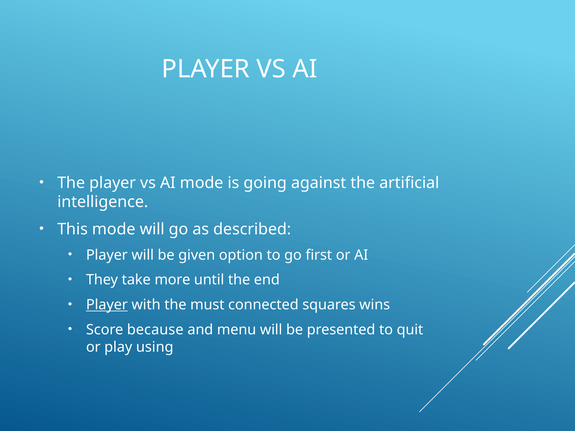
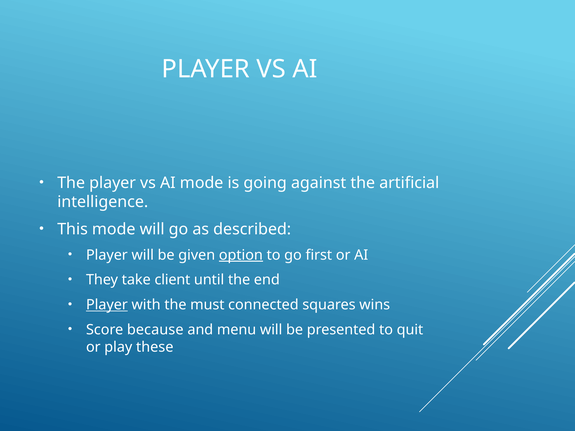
option underline: none -> present (241, 255)
more: more -> client (172, 280)
using: using -> these (155, 347)
